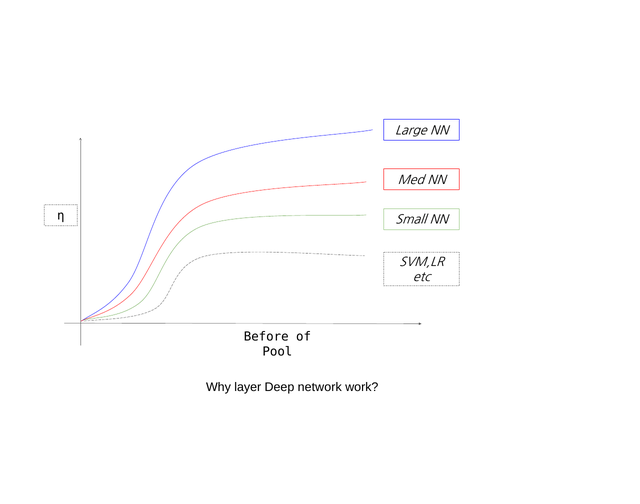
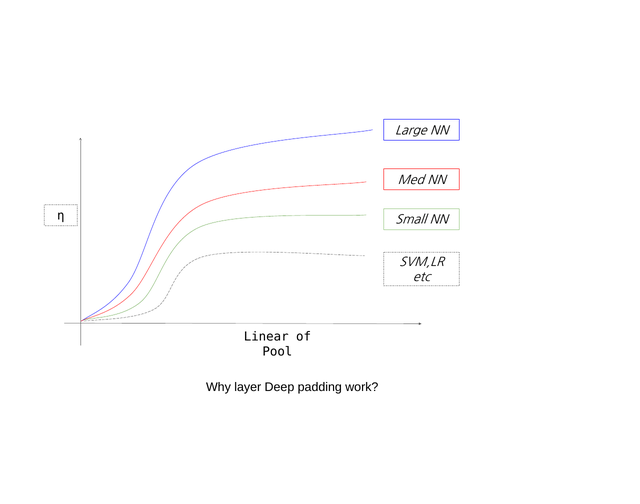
Before: Before -> Linear (266, 337)
network: network -> padding (320, 387)
